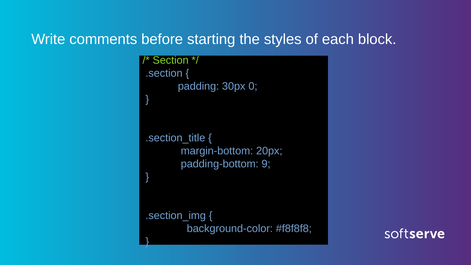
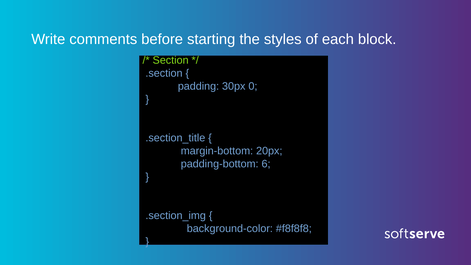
9: 9 -> 6 (266, 164)
